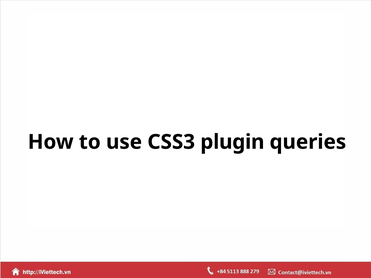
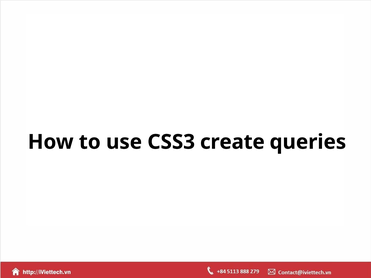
plugin: plugin -> create (232, 142)
